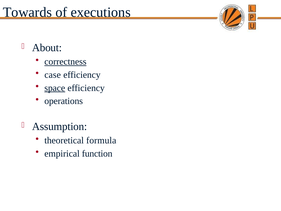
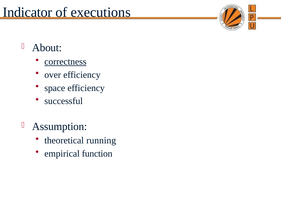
Towards: Towards -> Indicator (27, 12)
case: case -> over (53, 75)
space underline: present -> none (55, 88)
operations: operations -> successful (64, 101)
formula: formula -> running (101, 140)
